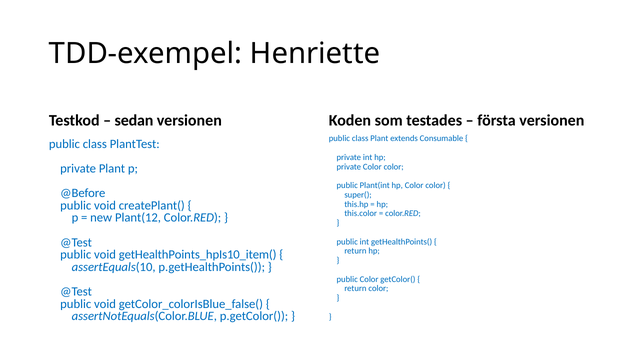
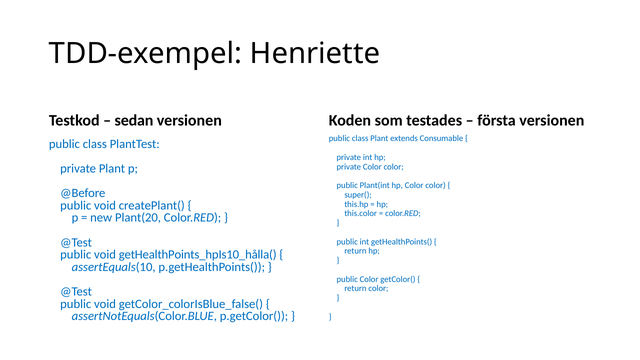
Plant(12: Plant(12 -> Plant(20 (138, 218)
getHealthPoints_hpIs10_item(: getHealthPoints_hpIs10_item( -> getHealthPoints_hpIs10_hålla( (198, 255)
